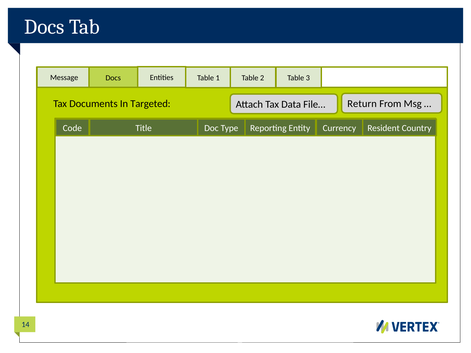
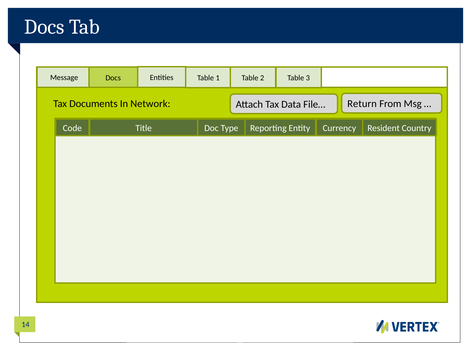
Targeted: Targeted -> Network (150, 104)
